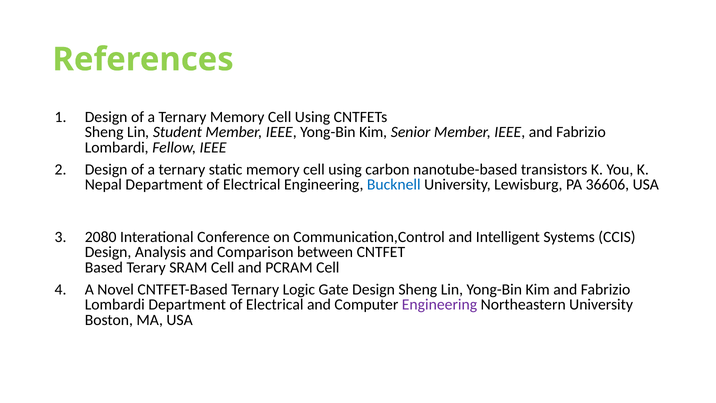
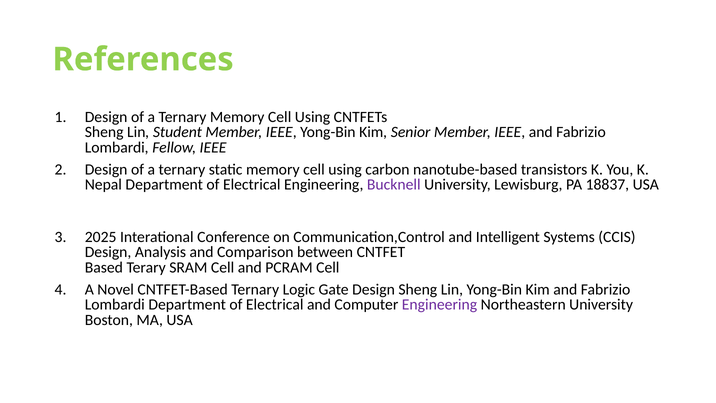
Bucknell colour: blue -> purple (394, 184)
36606: 36606 -> 18837 (607, 184)
2080: 2080 -> 2025 (101, 237)
